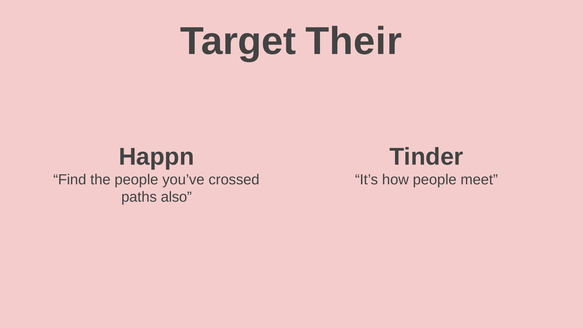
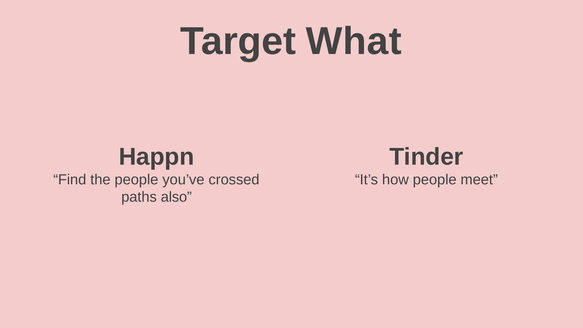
Their: Their -> What (354, 41)
